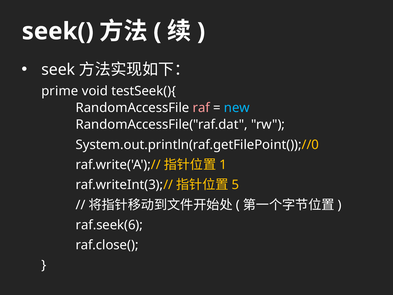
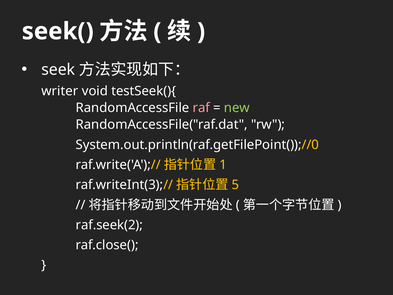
prime: prime -> writer (60, 91)
new colour: light blue -> light green (237, 108)
raf.seek(6: raf.seek(6 -> raf.seek(2 (109, 225)
